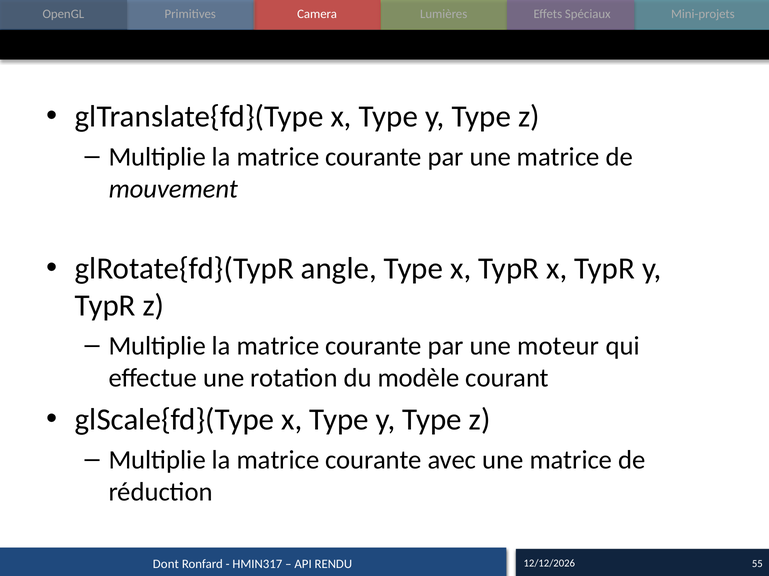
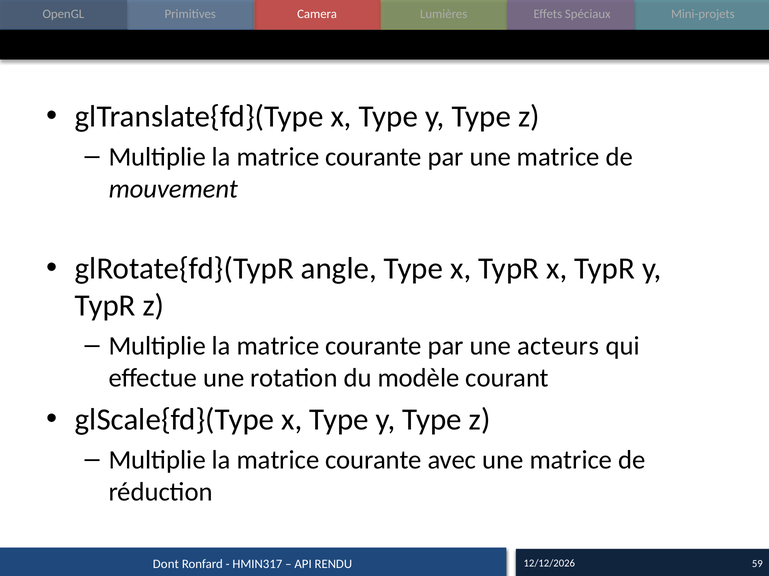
moteur: moteur -> acteurs (558, 346)
55: 55 -> 59 (757, 564)
